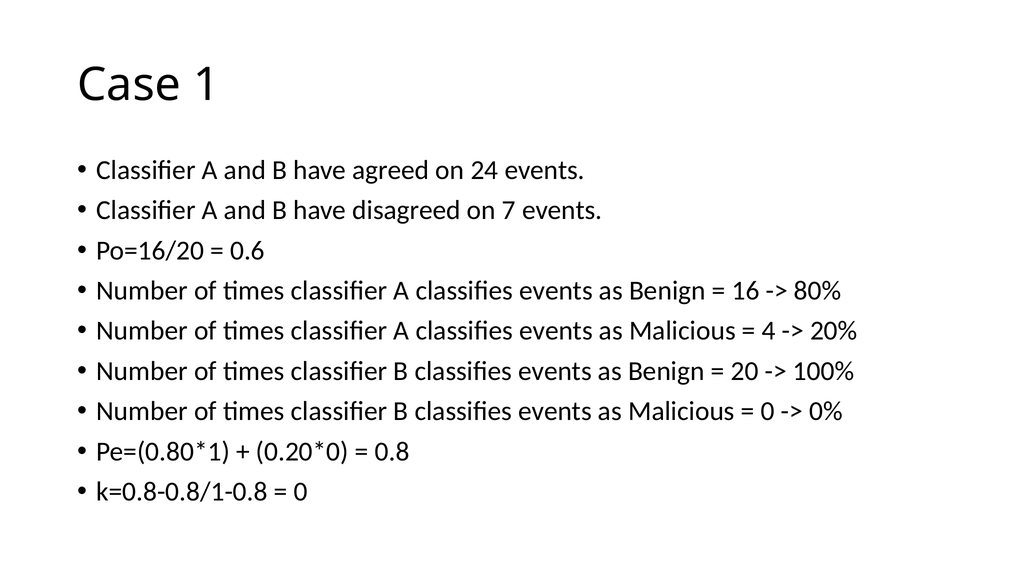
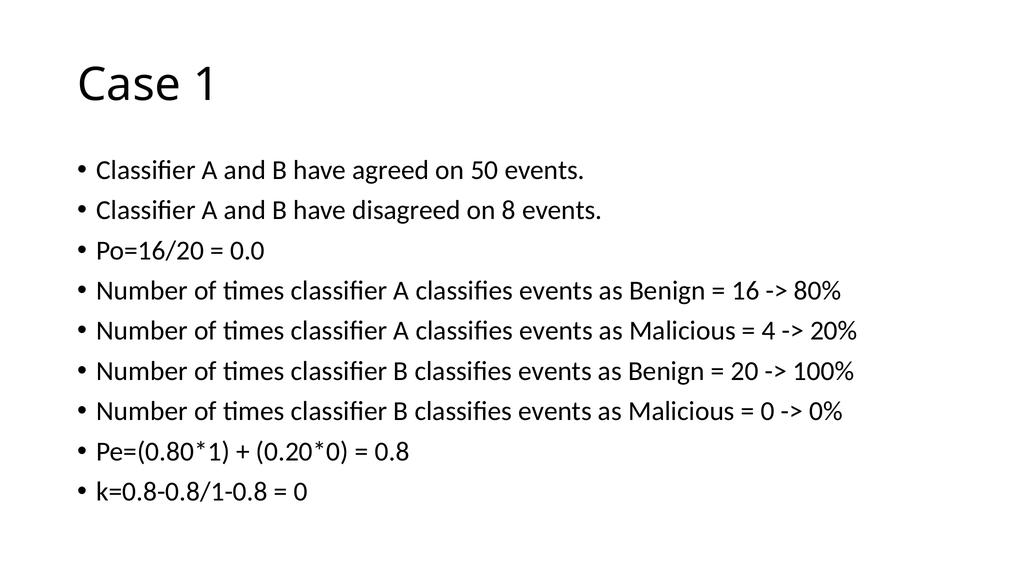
24: 24 -> 50 (484, 170)
7: 7 -> 8 (509, 210)
0.6: 0.6 -> 0.0 (248, 250)
